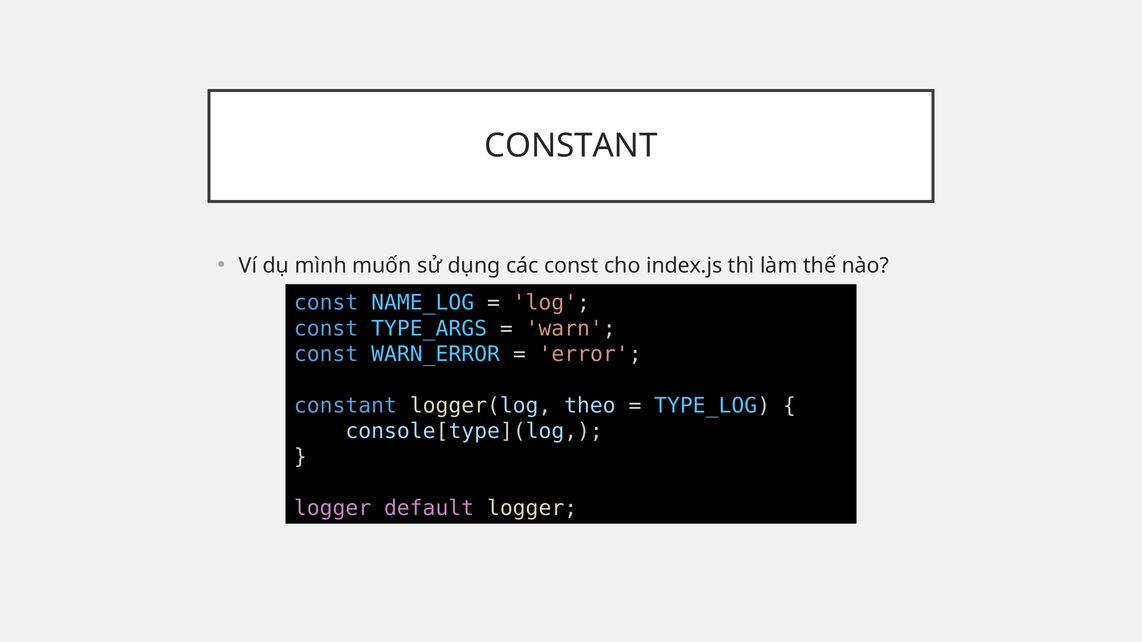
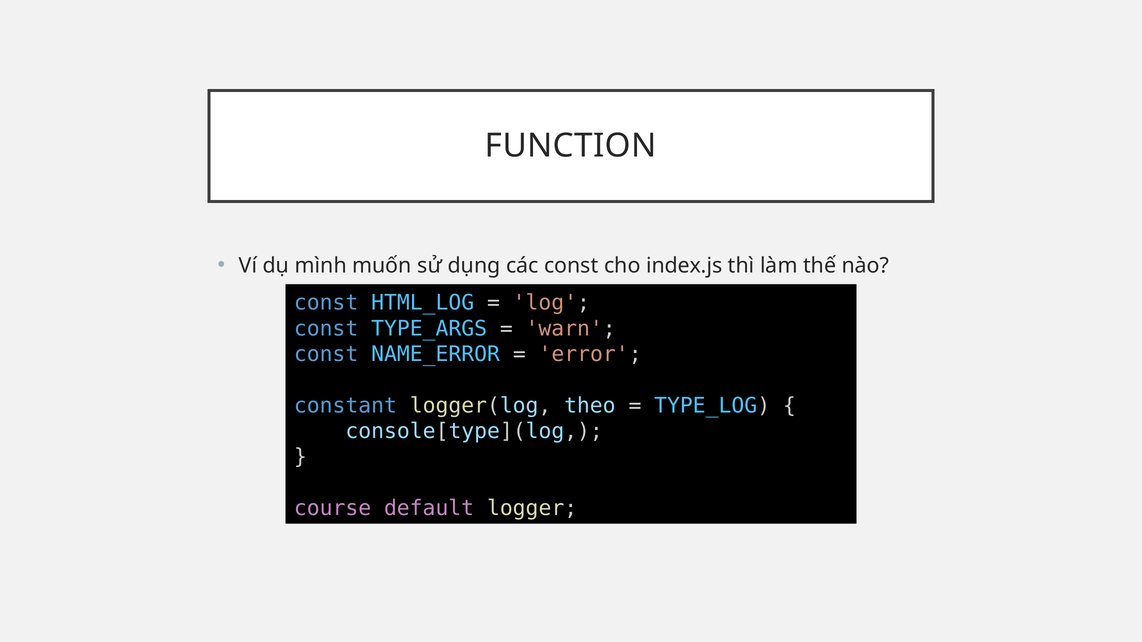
CONSTANT: CONSTANT -> FUNCTION (571, 146)
NAME_LOG: NAME_LOG -> HTML_LOG (423, 303)
WARN_ERROR: WARN_ERROR -> NAME_ERROR (436, 354)
logger: logger -> course (333, 509)
